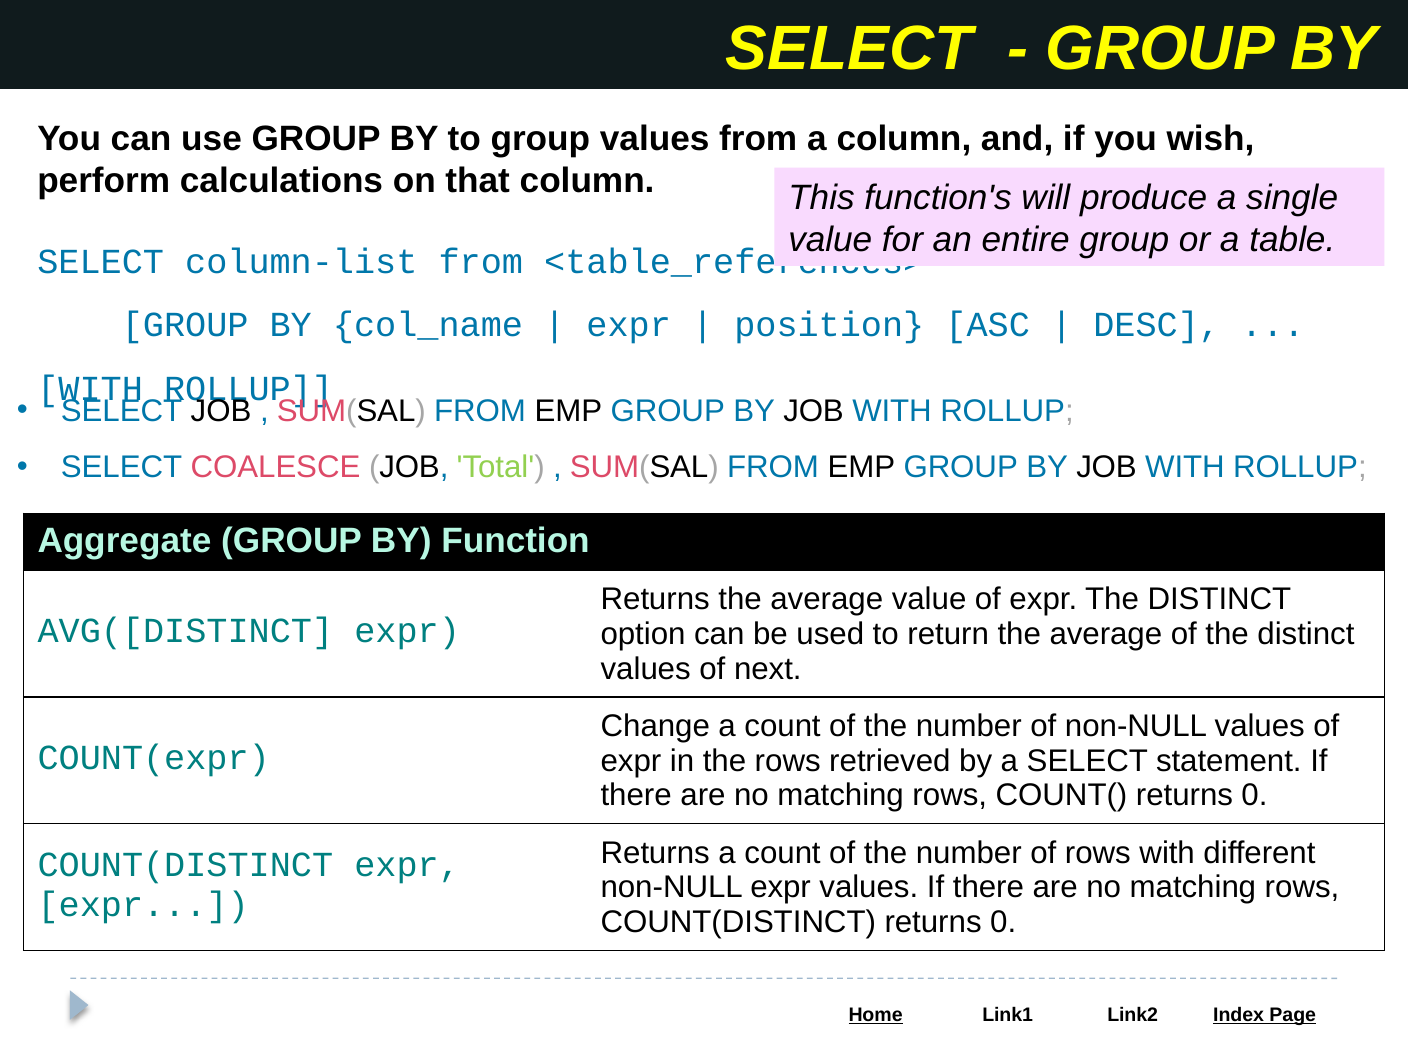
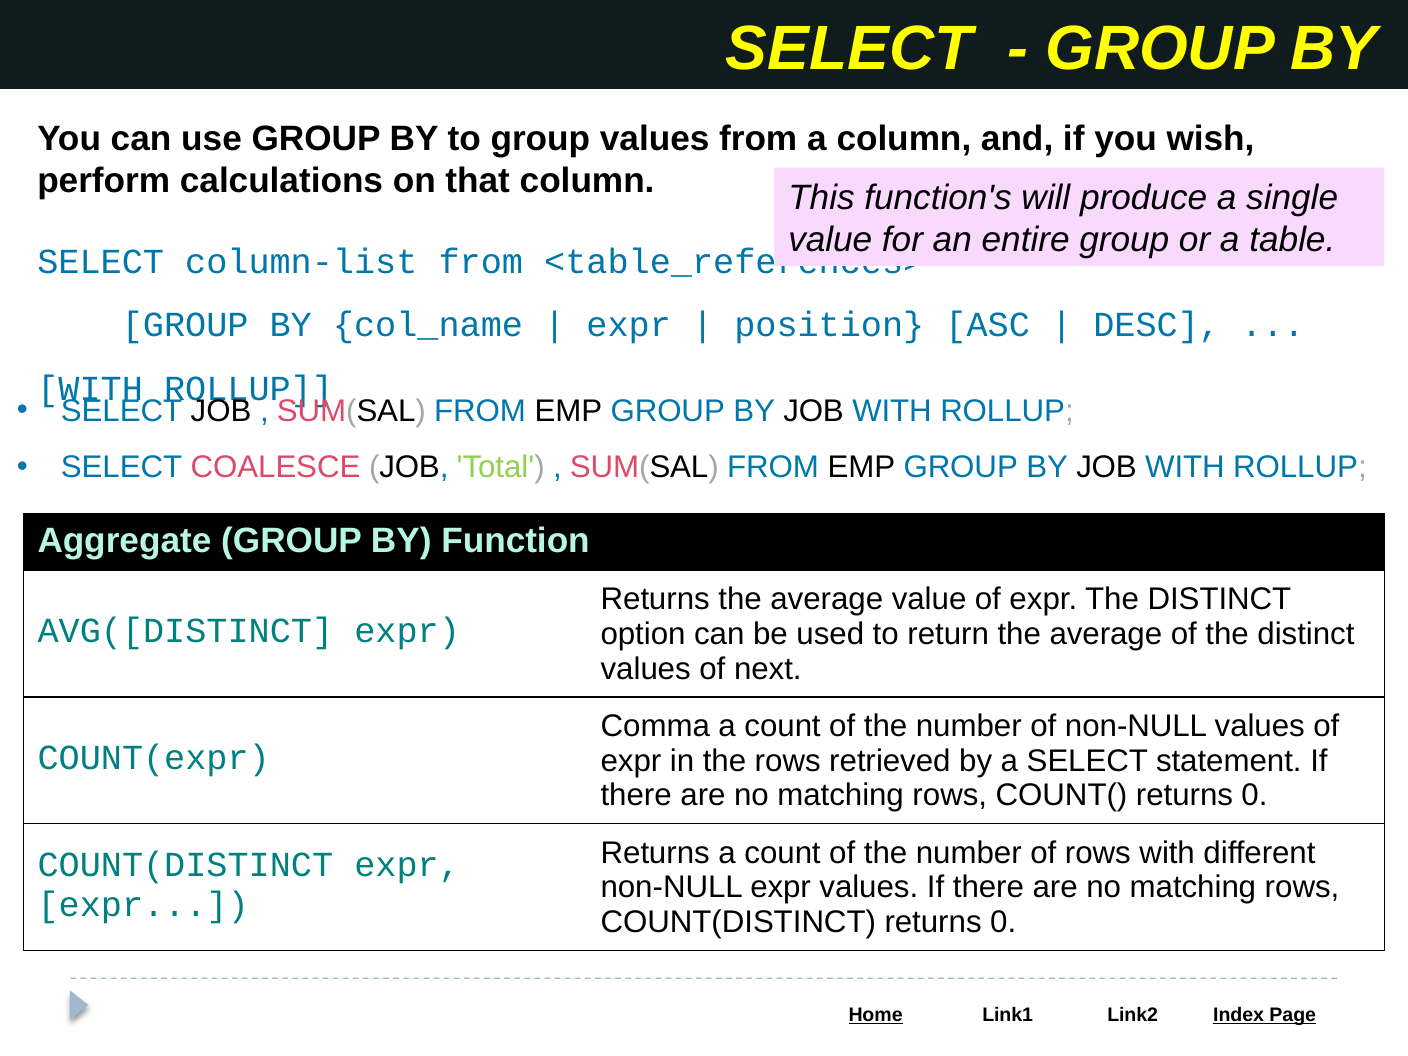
Change: Change -> Comma (655, 726)
